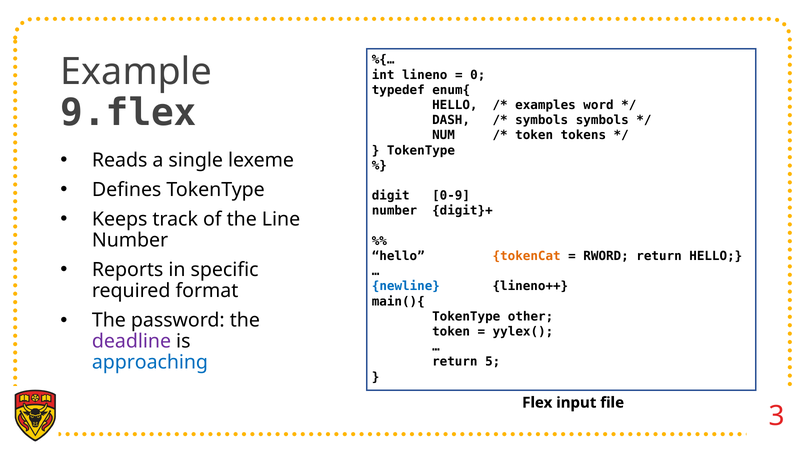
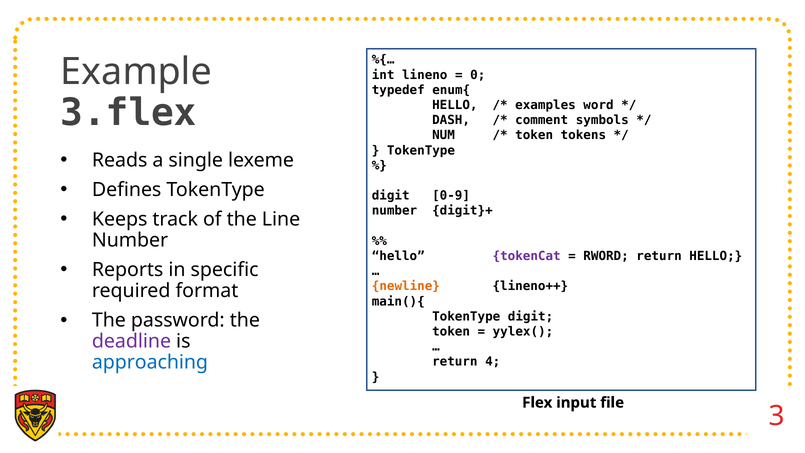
9.flex: 9.flex -> 3.flex (129, 113)
symbols: symbols -> comment (542, 120)
tokenCat colour: orange -> purple (527, 256)
newline colour: blue -> orange (406, 286)
TokenType other: other -> digit (531, 316)
5: 5 -> 4 (493, 362)
